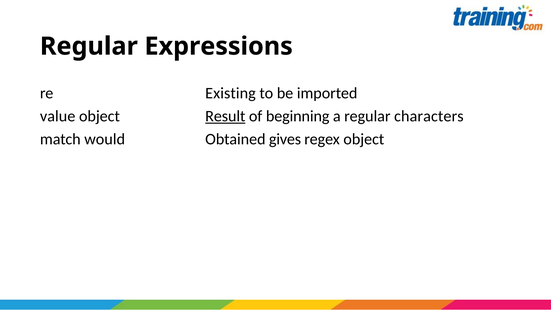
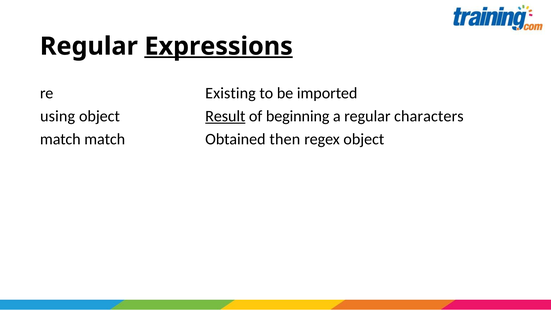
Expressions underline: none -> present (219, 46)
value: value -> using (58, 116)
match would: would -> match (105, 139)
gives: gives -> then (285, 139)
